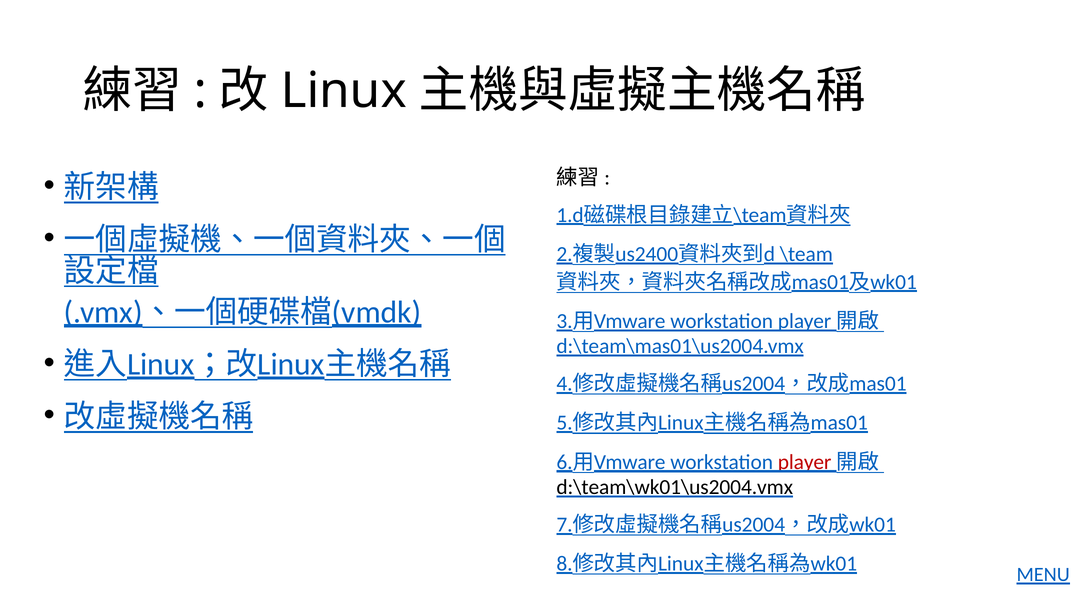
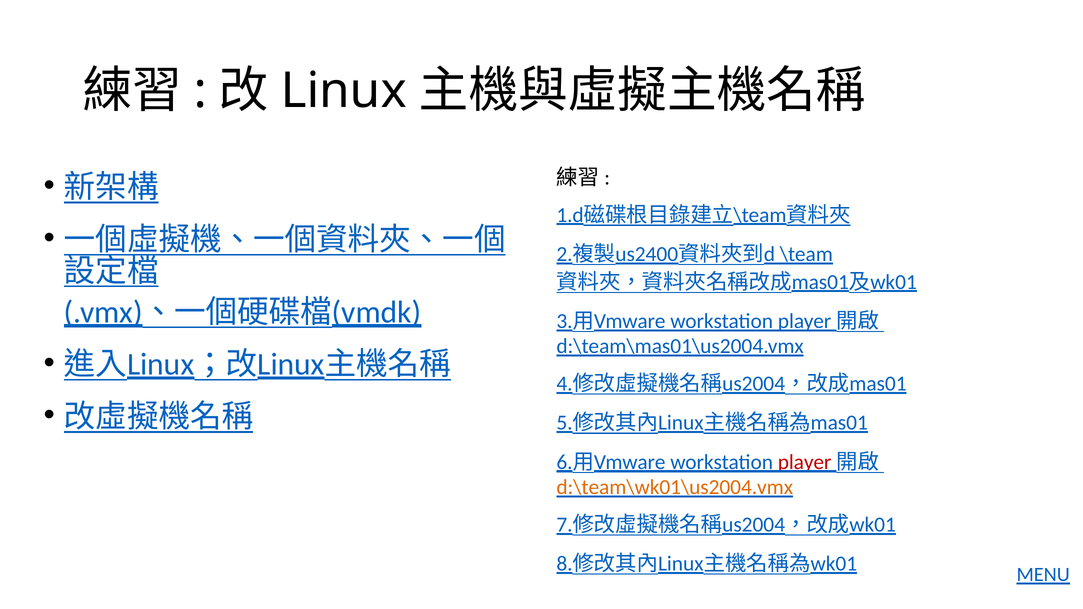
d:\team\wk01\us2004.vmx colour: black -> orange (675, 487)
